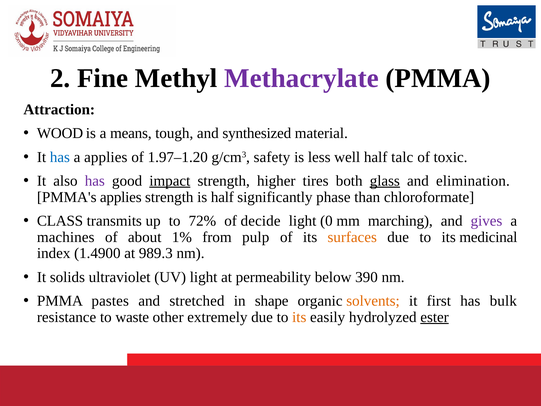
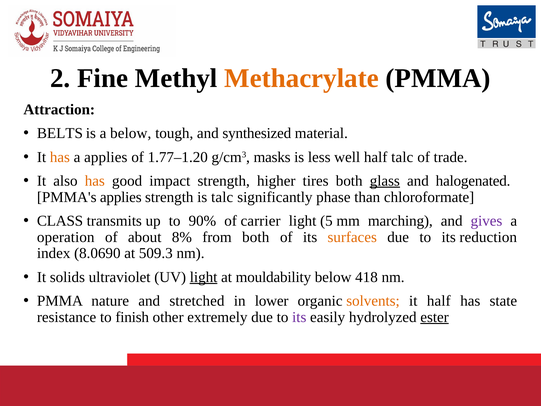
Methacrylate colour: purple -> orange (302, 78)
WOOD: WOOD -> BELTS (60, 133)
a means: means -> below (131, 133)
has colour: blue -> orange (60, 157)
1.97–1.20: 1.97–1.20 -> 1.77–1.20 (178, 157)
safety: safety -> masks (272, 157)
toxic: toxic -> trade (451, 157)
has colour: purple -> orange (95, 181)
impact underline: present -> none (170, 181)
elimination: elimination -> halogenated (473, 181)
is half: half -> talc (222, 197)
72%: 72% -> 90% (202, 221)
decide: decide -> carrier (261, 221)
0: 0 -> 5 (326, 221)
machines: machines -> operation (66, 237)
1%: 1% -> 8% (182, 237)
from pulp: pulp -> both (256, 237)
medicinal: medicinal -> reduction (488, 237)
1.4900: 1.4900 -> 8.0690 (97, 253)
989.3: 989.3 -> 509.3 (156, 253)
light underline: none -> present (204, 277)
permeability: permeability -> mouldability (273, 277)
390: 390 -> 418 (366, 277)
pastes: pastes -> nature (110, 301)
shape: shape -> lower (272, 301)
it first: first -> half (439, 301)
bulk: bulk -> state (503, 301)
waste: waste -> finish (132, 317)
its colour: orange -> purple (299, 317)
